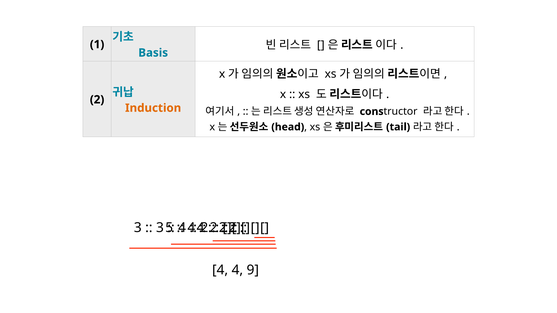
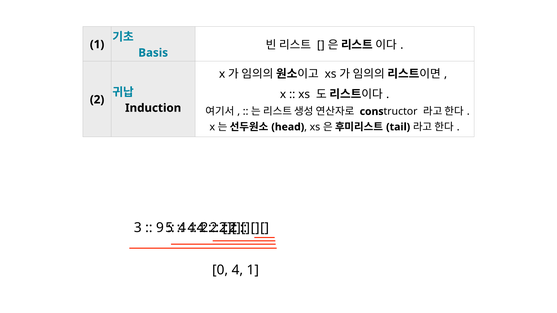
Induction colour: orange -> black (153, 108)
3: 3 -> 9 (160, 228)
4: 4 -> 0 (220, 270)
4 9: 9 -> 1 (253, 270)
